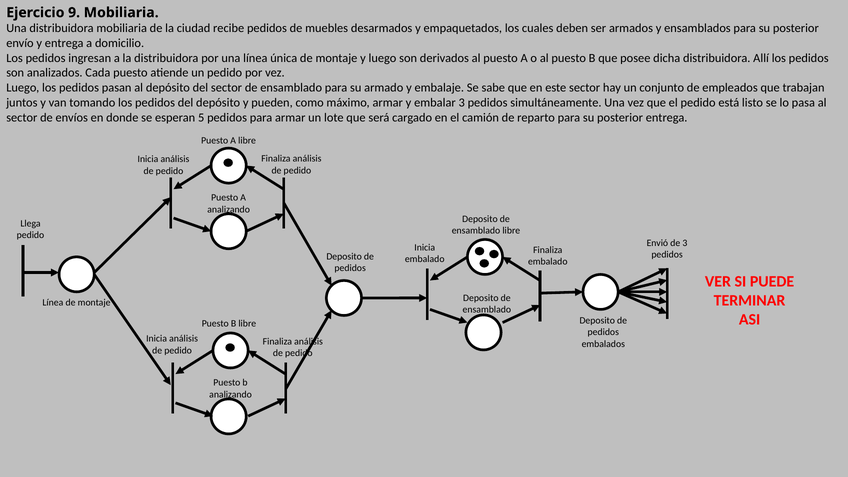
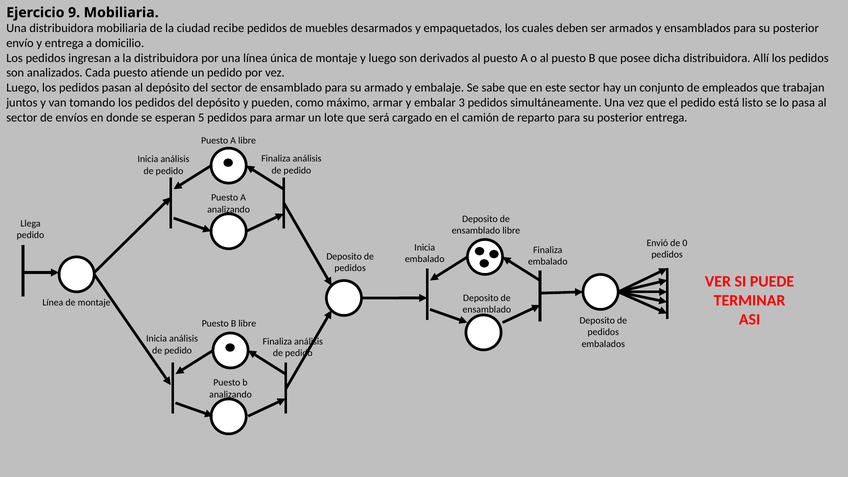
de 3: 3 -> 0 (685, 243)
